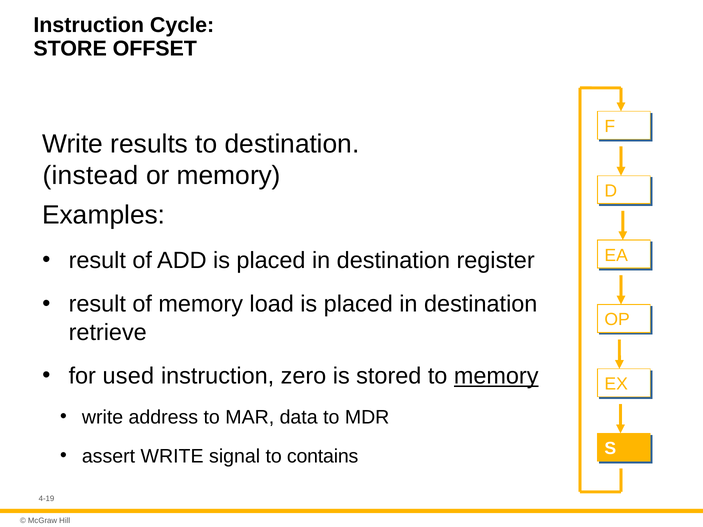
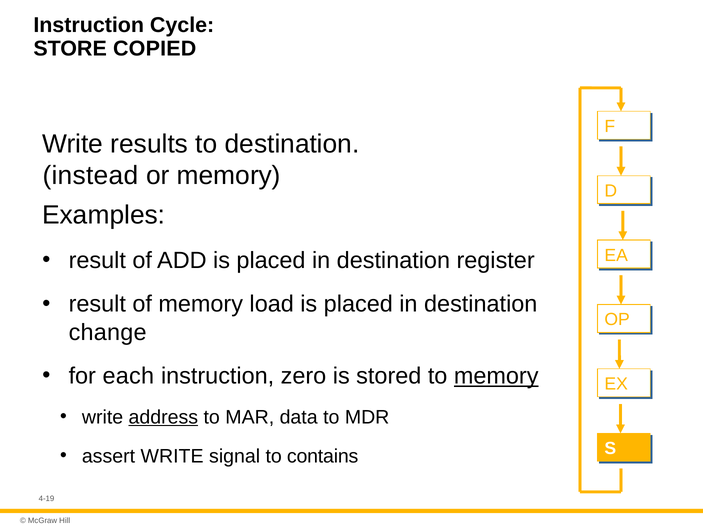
OFFSET: OFFSET -> COPIED (155, 49)
retrieve: retrieve -> change (108, 332)
used: used -> each (128, 376)
address underline: none -> present (163, 417)
